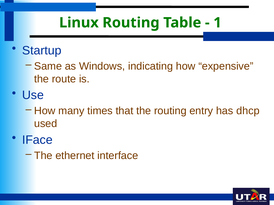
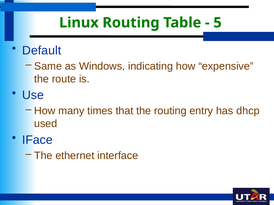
1: 1 -> 5 (218, 23)
Startup: Startup -> Default (42, 51)
